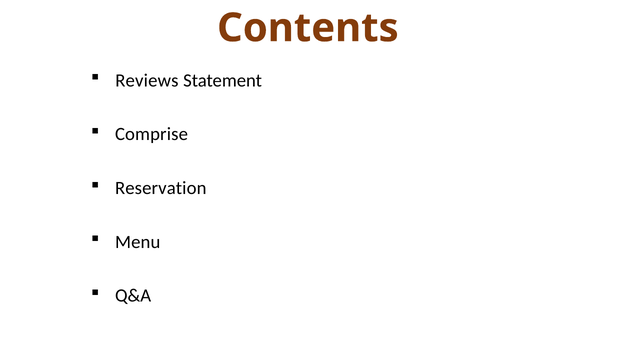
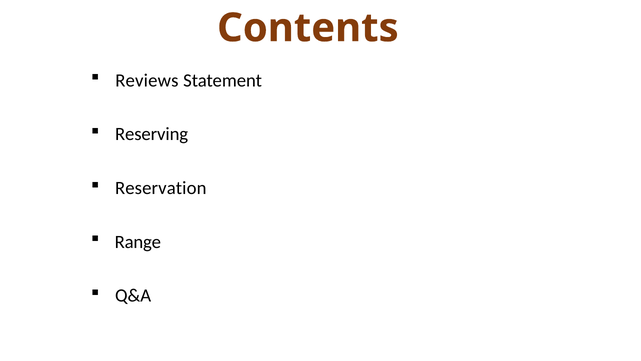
Comprise: Comprise -> Reserving (152, 134)
Menu: Menu -> Range (138, 242)
